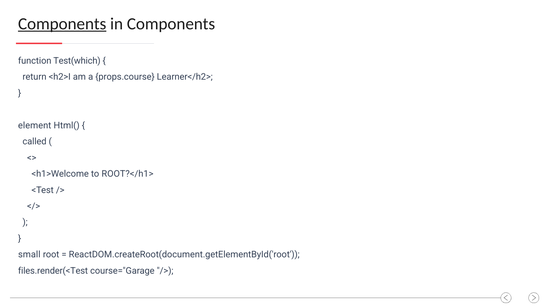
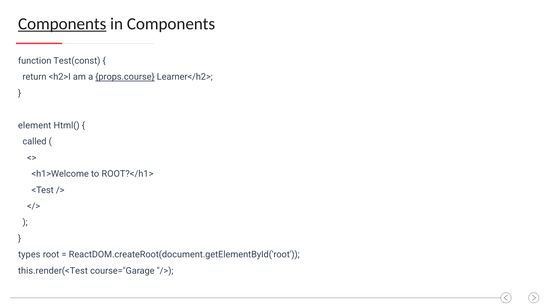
Test(which: Test(which -> Test(const (77, 61)
props.course underline: none -> present (125, 77)
small: small -> types (29, 255)
files.render(<Test: files.render(<Test -> this.render(<Test (53, 271)
